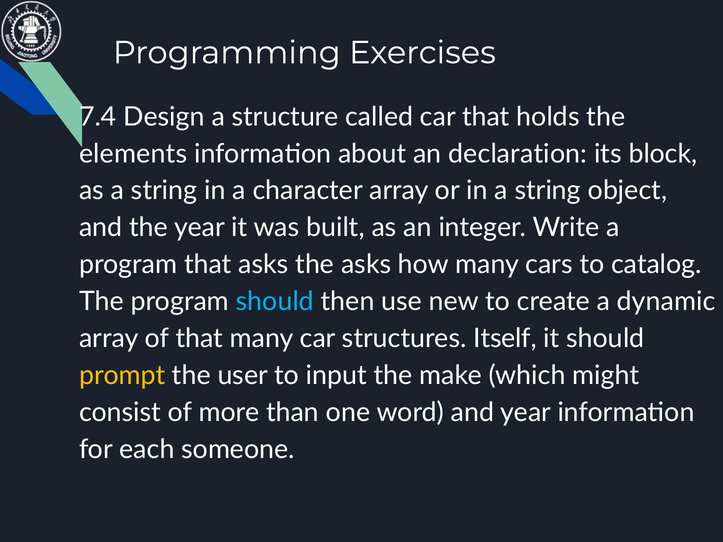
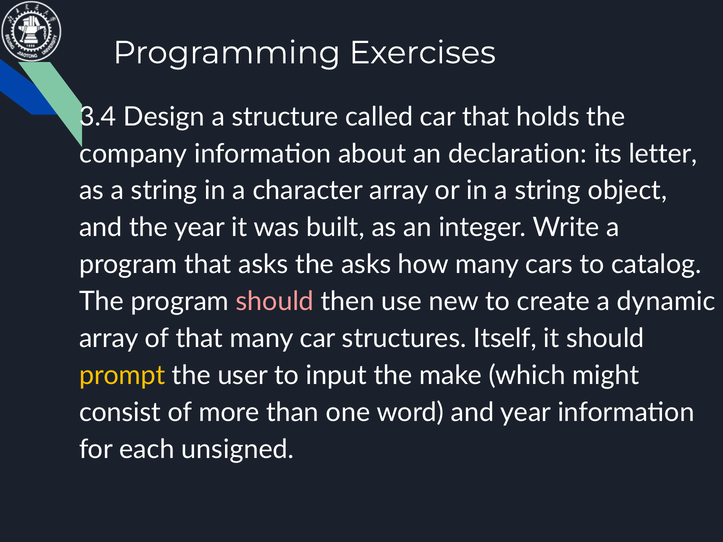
7.4: 7.4 -> 3.4 (98, 117)
elements: elements -> company (133, 154)
block: block -> letter (663, 154)
should colour: light blue -> pink (275, 302)
someone: someone -> unsigned (238, 450)
